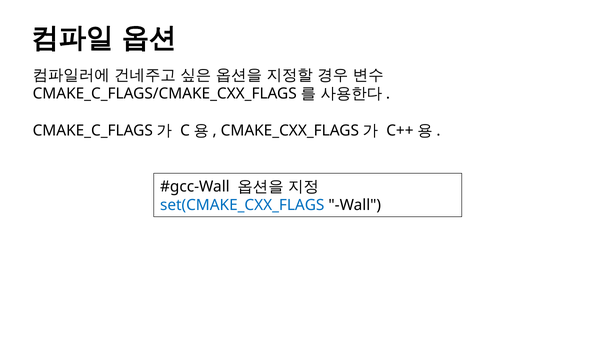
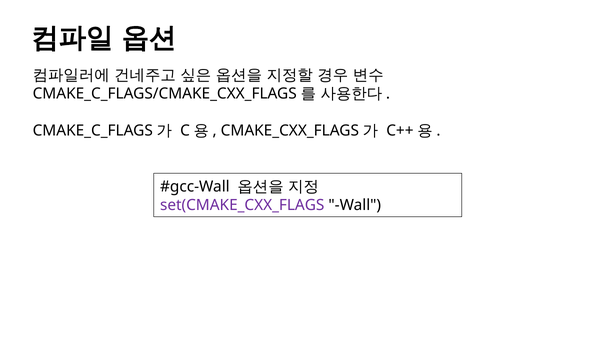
set(CMAKE_CXX_FLAGS colour: blue -> purple (242, 205)
